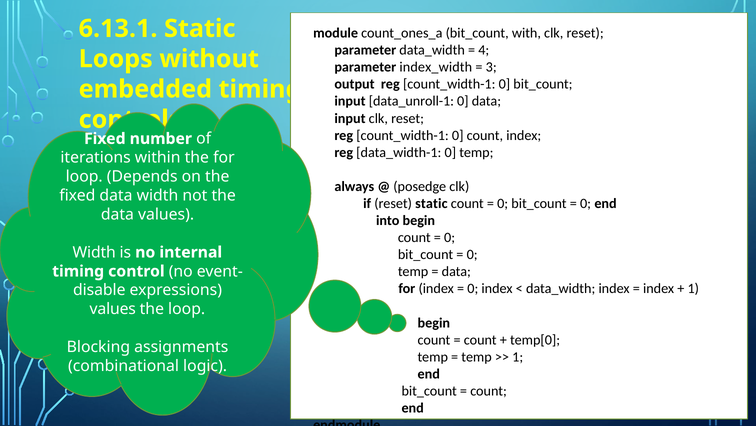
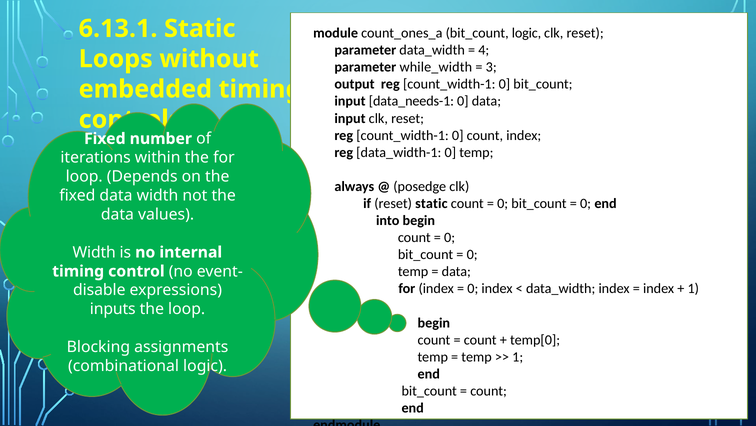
bit_count with: with -> logic (526, 33)
index_width: index_width -> while_width (436, 67)
data_unroll-1: data_unroll-1 -> data_needs-1 (411, 101)
values: values -> inputs (113, 309)
